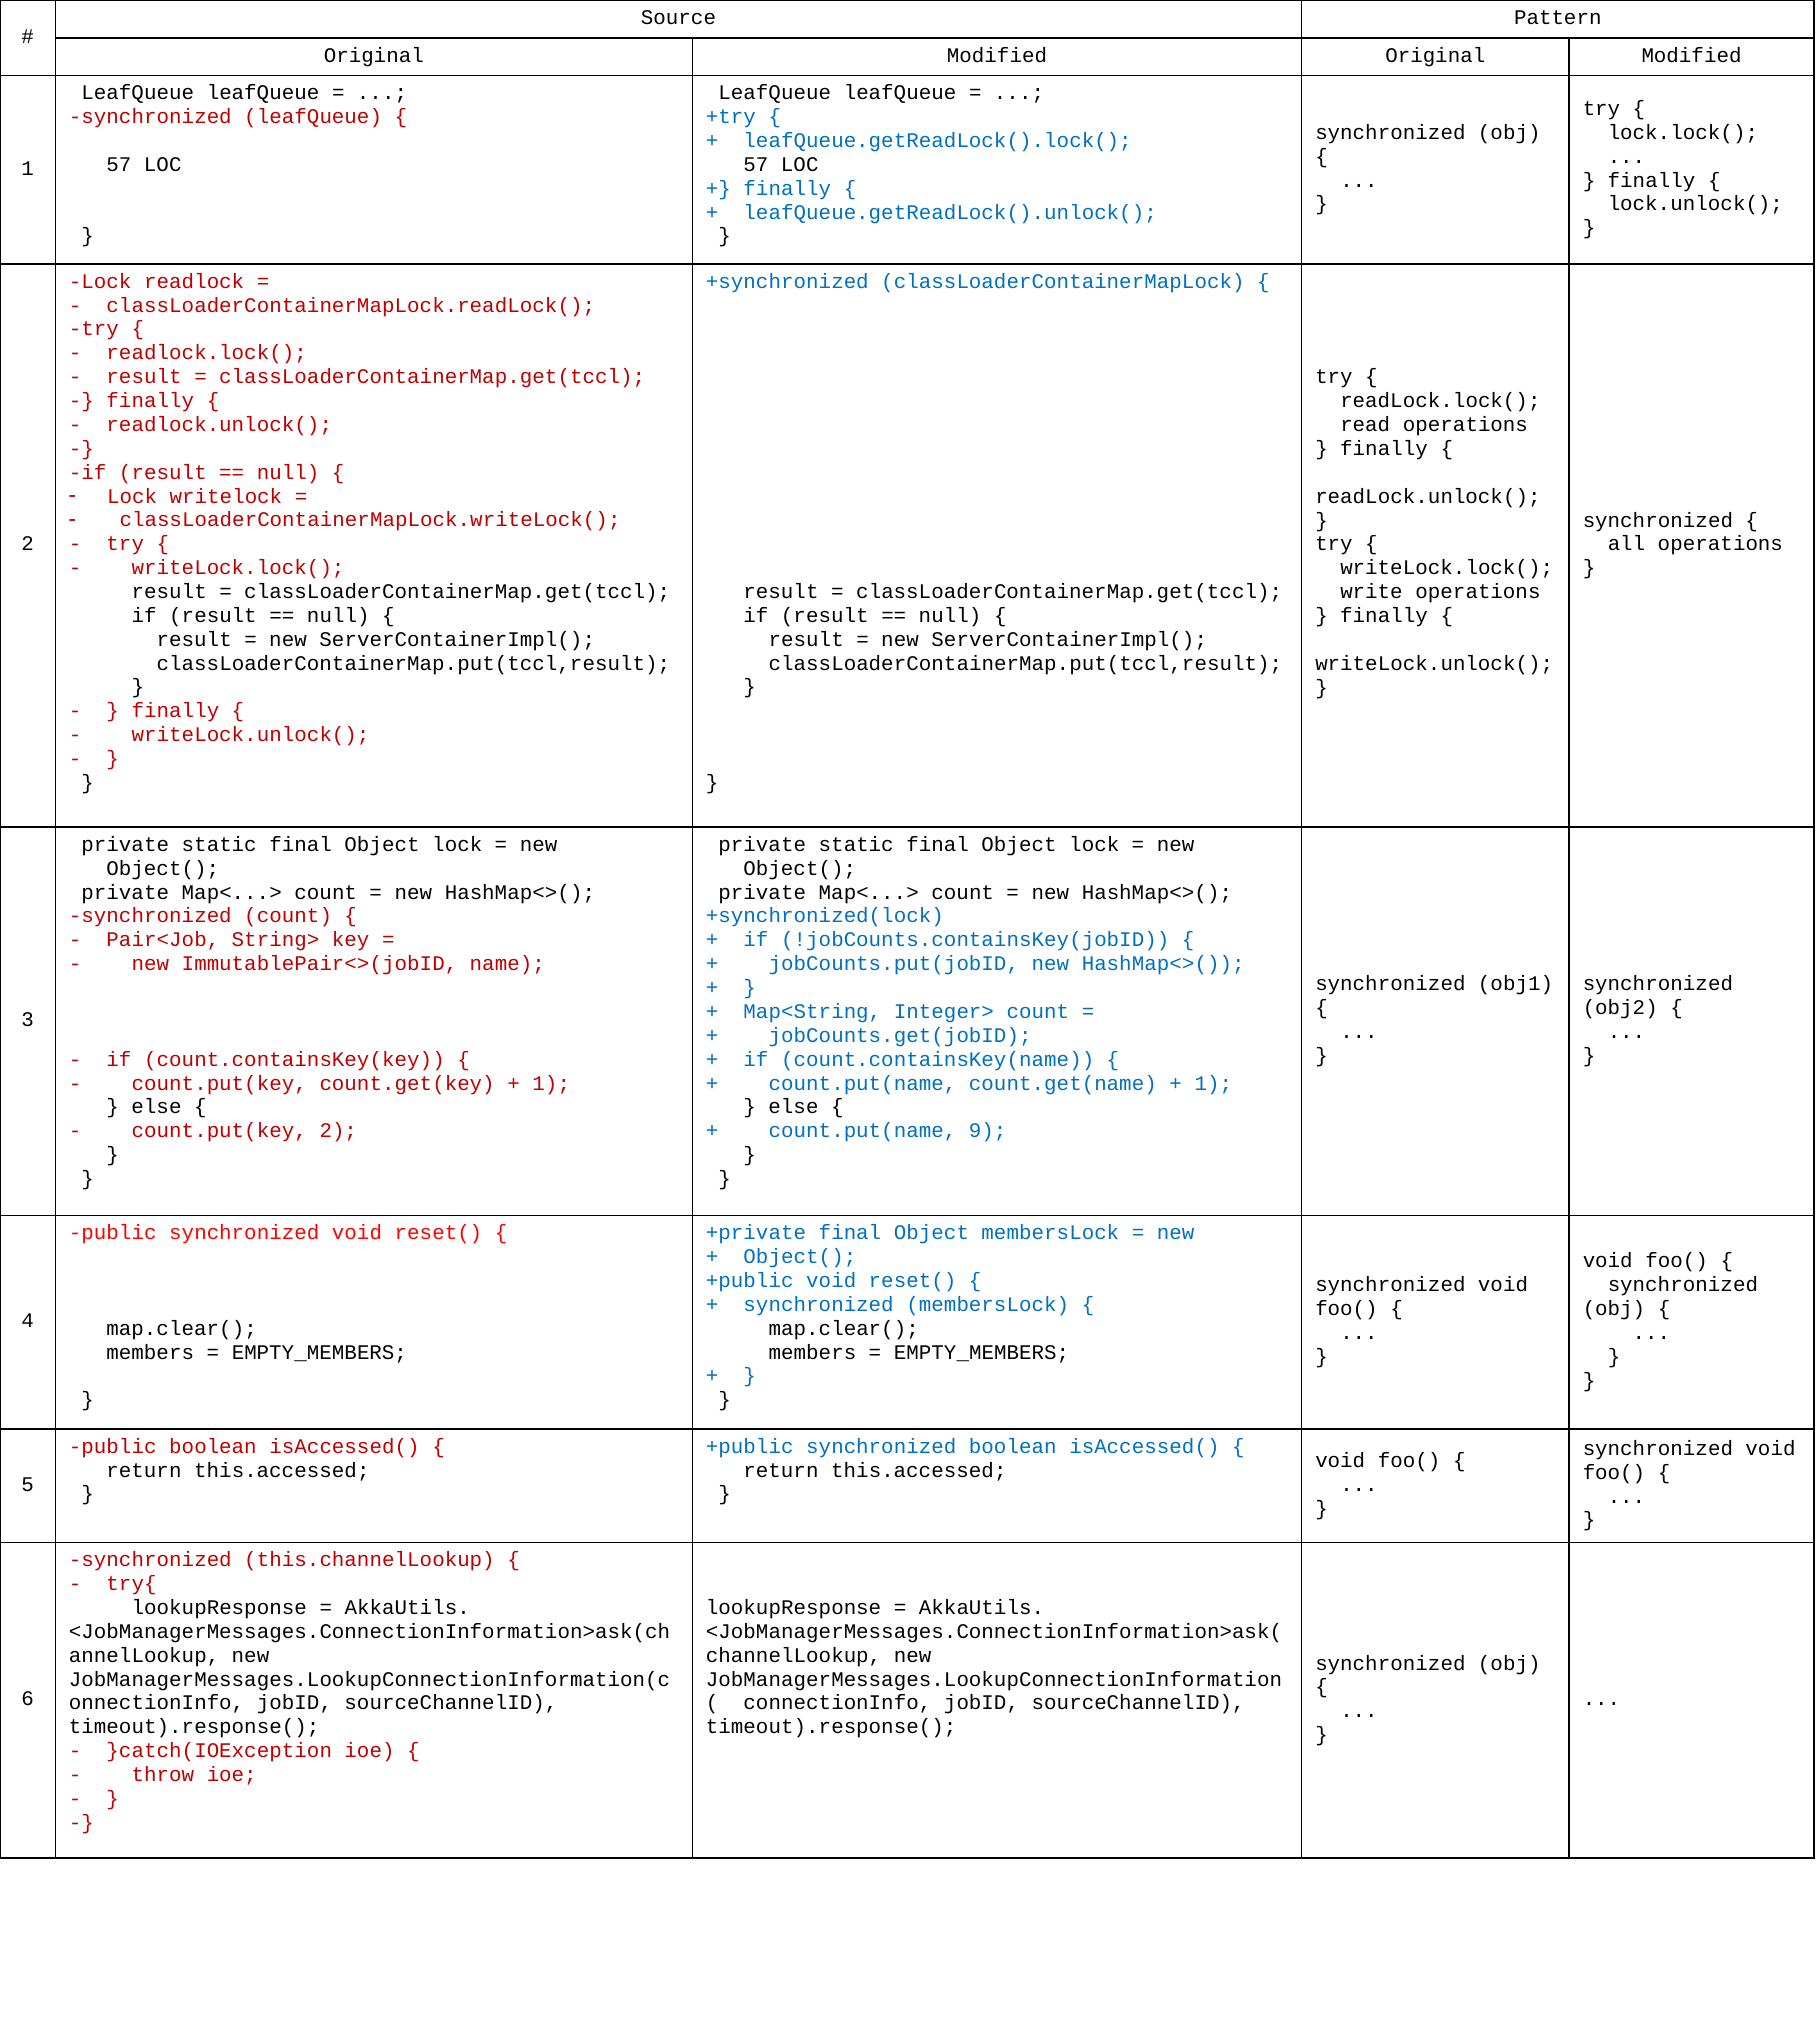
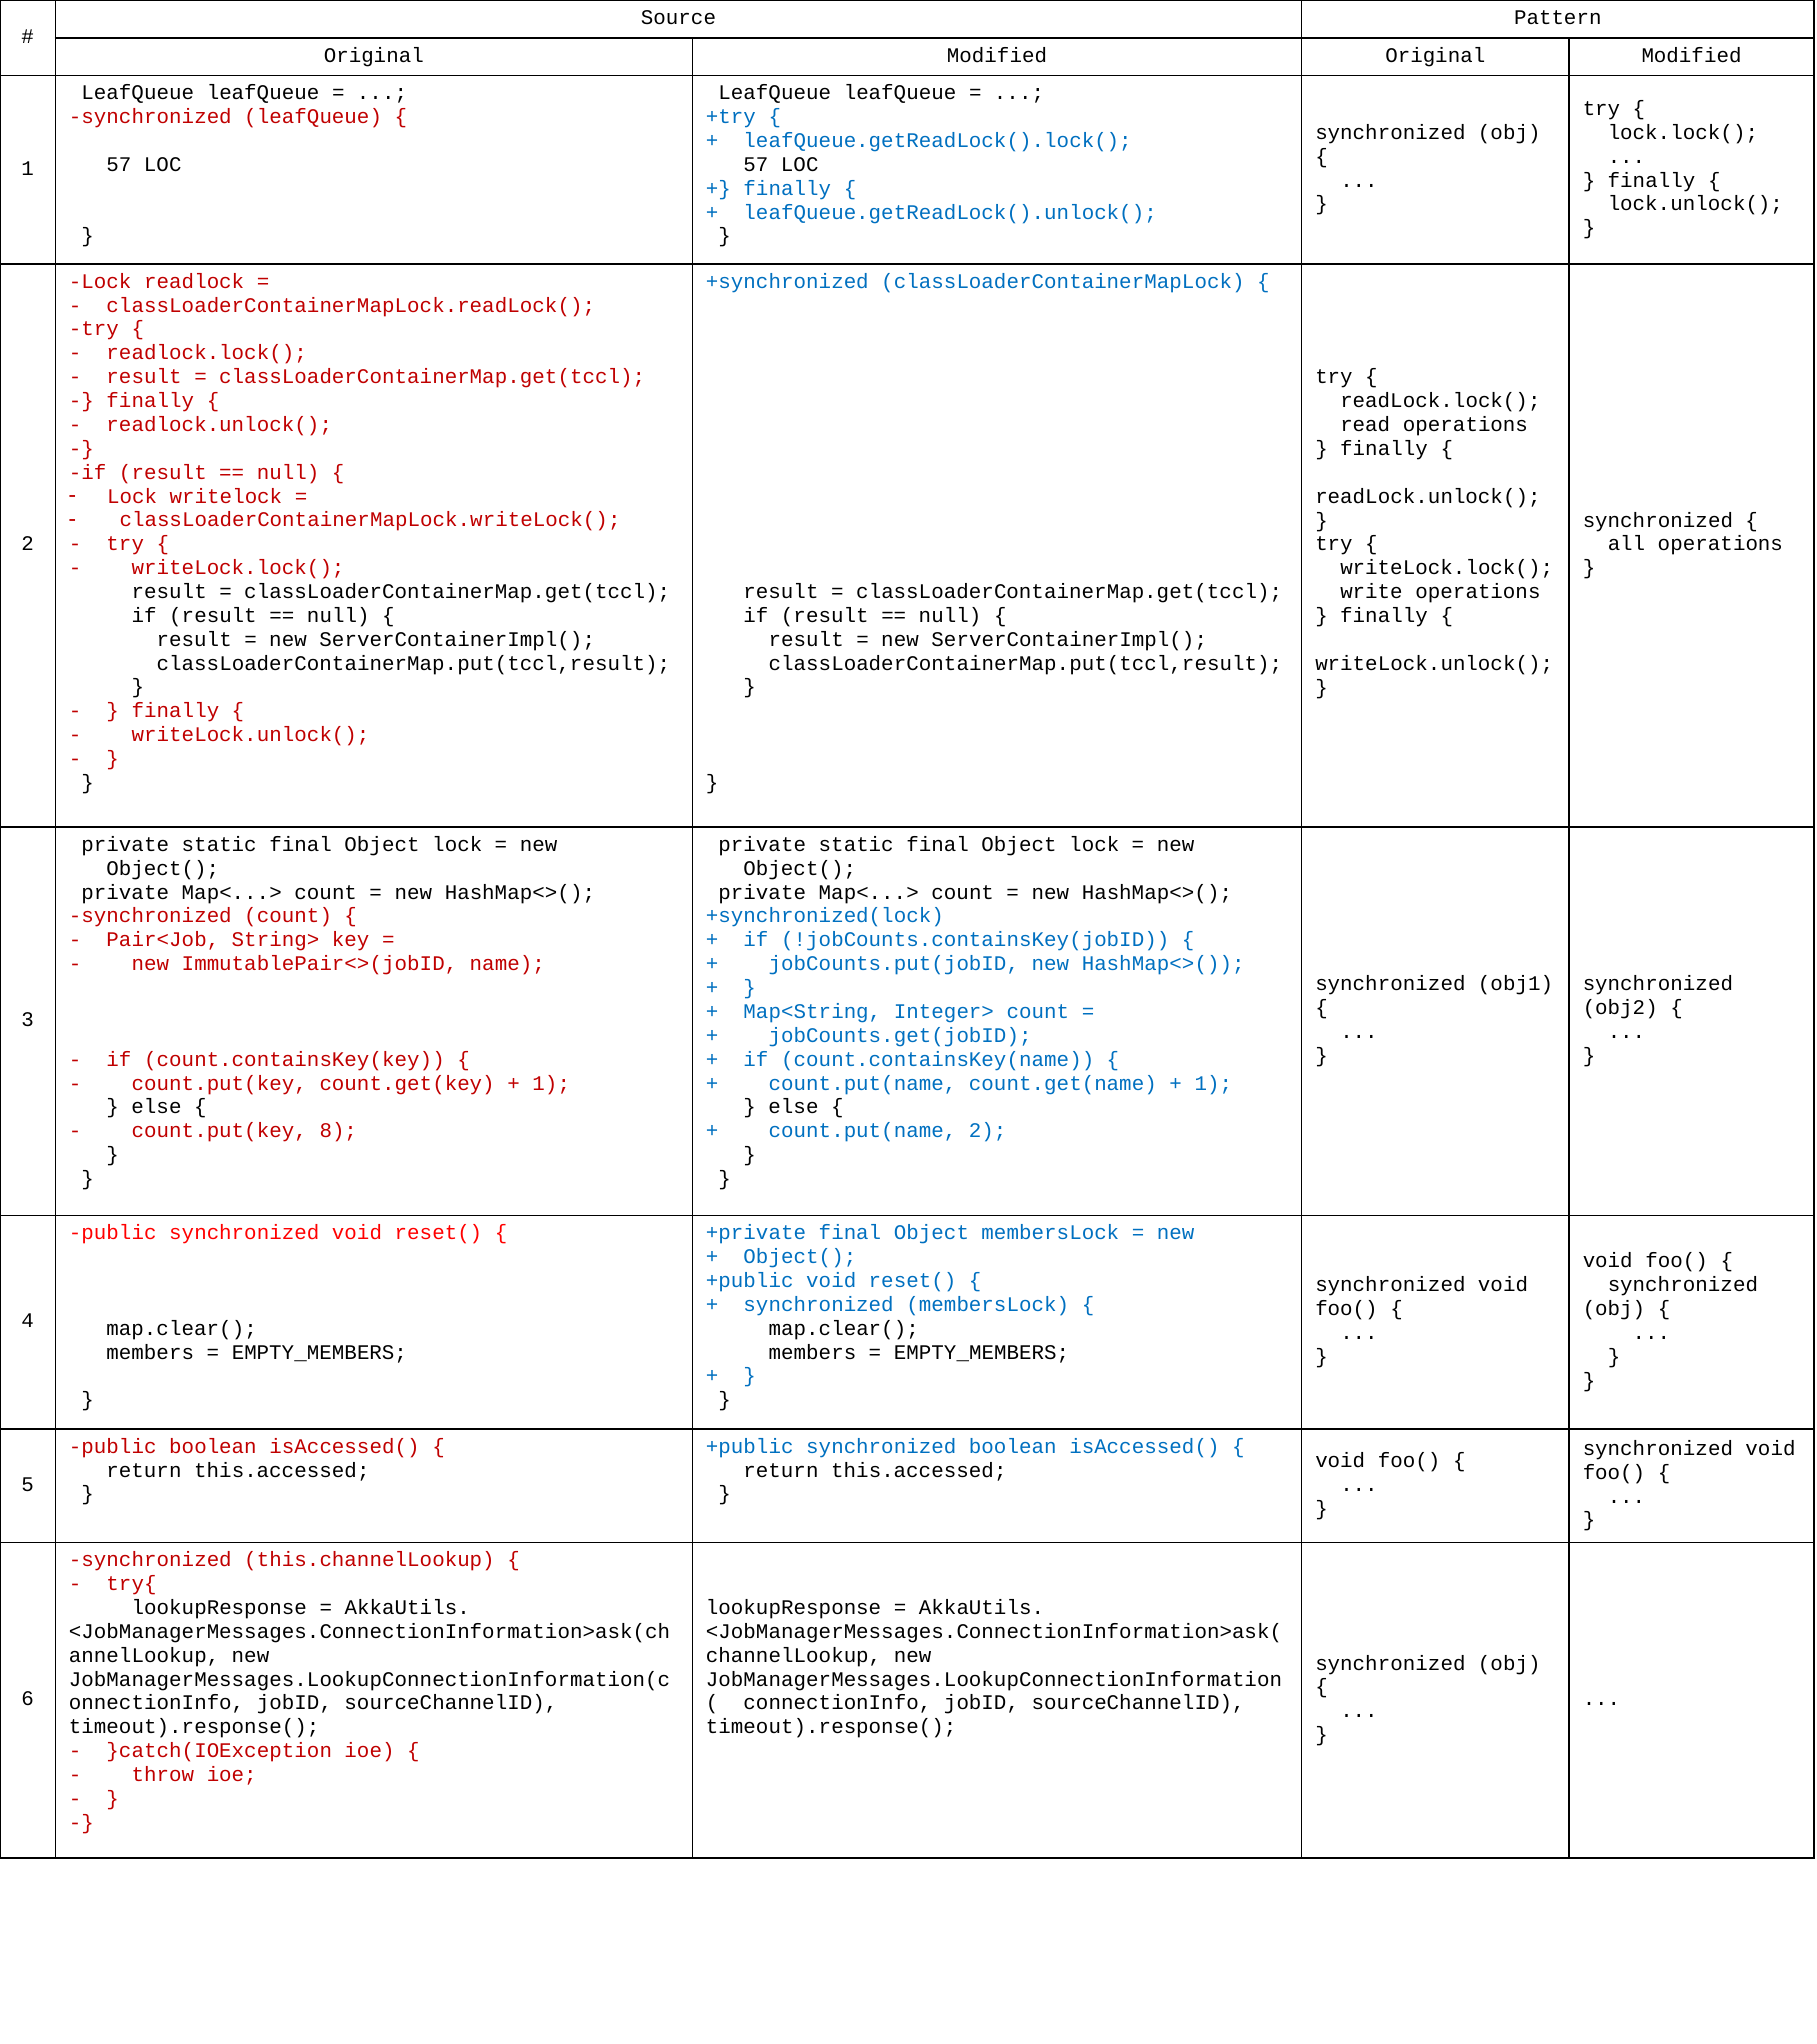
count.put(key 2: 2 -> 8 (338, 1131)
count.put(name 9: 9 -> 2 (988, 1131)
